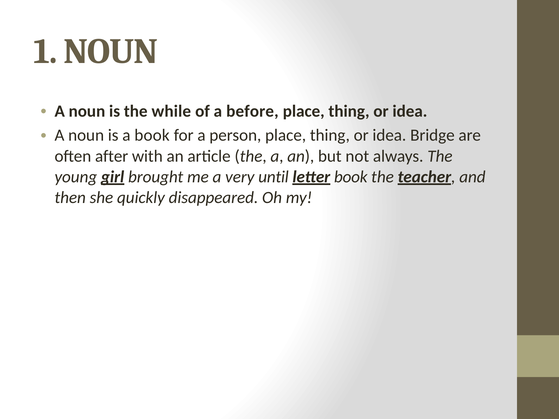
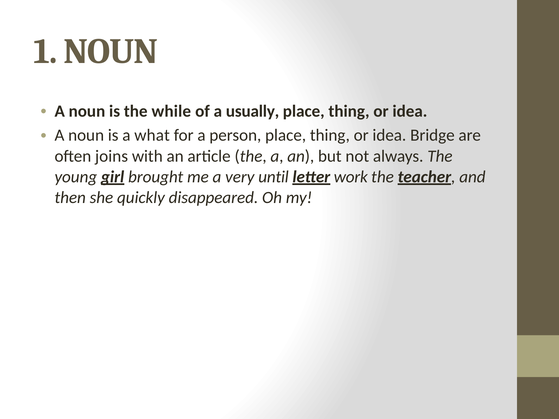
before: before -> usually (253, 111)
a book: book -> what (152, 135)
after: after -> joins (112, 156)
letter book: book -> work (351, 177)
